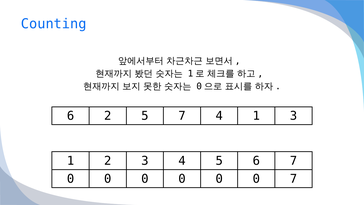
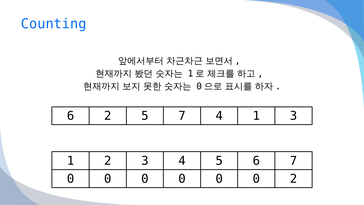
0 7: 7 -> 2 (293, 179)
